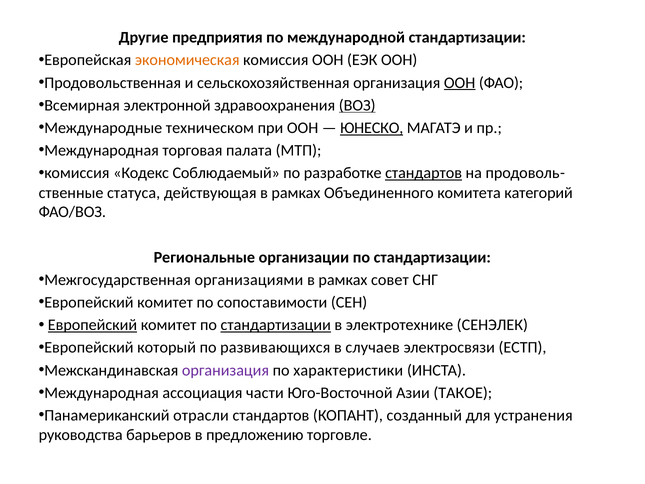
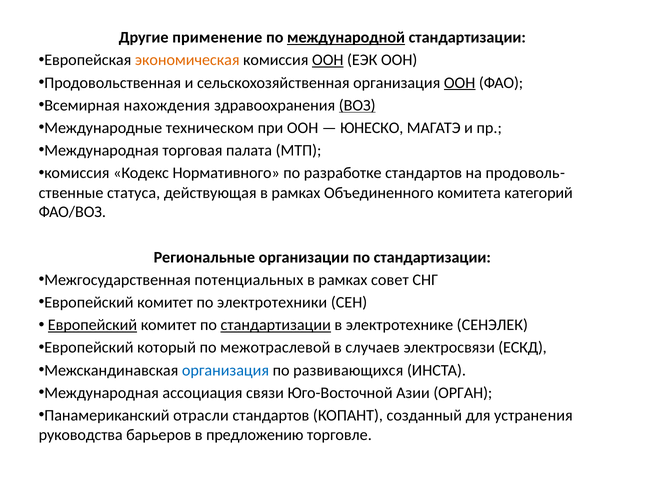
предприятия: предприятия -> применение (217, 38)
международной underline: none -> present (346, 38)
ООН underline: none -> present (328, 60)
электронной: электронной -> нахождения (167, 105)
ЮНЕСКО underline: present -> none (372, 128)
Соблюдаемый: Соблюдаемый -> Нормативного (226, 173)
стандартов underline: present -> none (424, 173)
организациями: организациями -> потенциальных (249, 280)
сопоставимости: сопоставимости -> электротехники (272, 302)
развивающихся: развивающихся -> межотраслевой (275, 347)
ЕСТП: ЕСТП -> ЕСКД (523, 347)
организация colour: purple -> blue (225, 370)
характеристики: характеристики -> развивающихся (348, 370)
части: части -> связи (265, 393)
ТАКОЕ: ТАКОЕ -> ОРГАН (463, 393)
